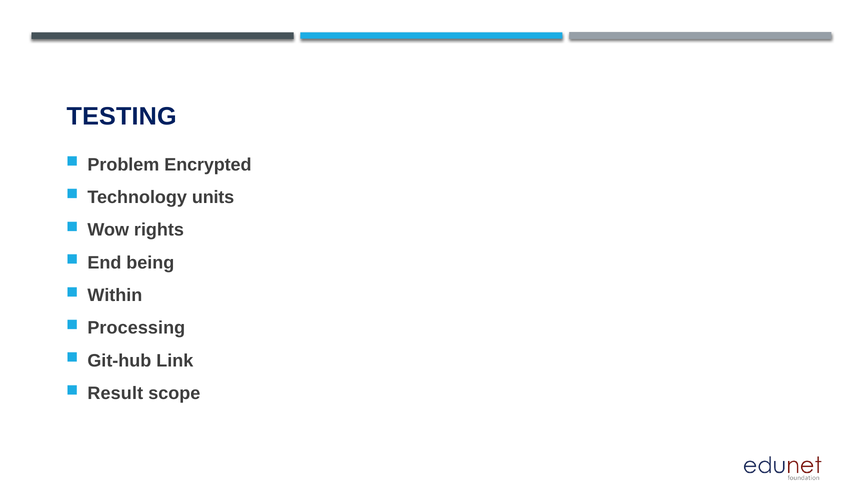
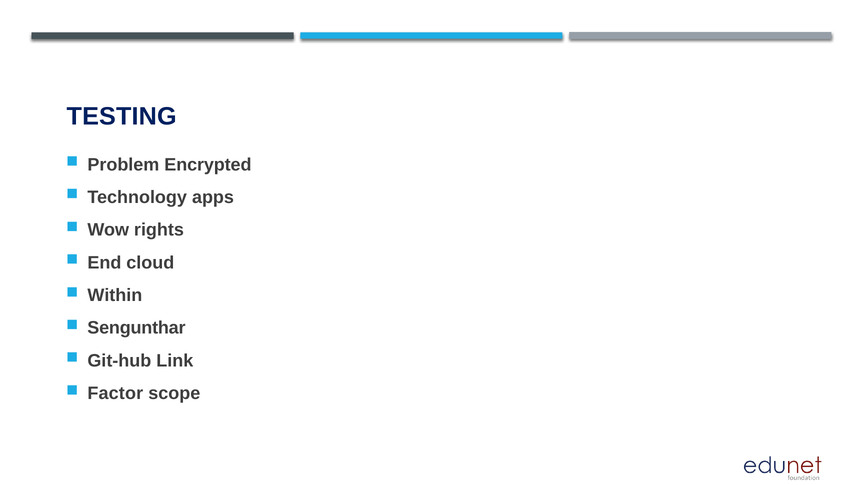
units: units -> apps (213, 197)
being: being -> cloud (150, 263)
Processing: Processing -> Sengunthar (136, 328)
Result: Result -> Factor (115, 394)
